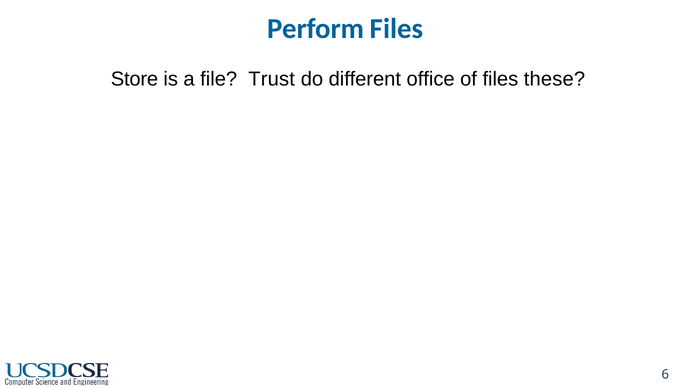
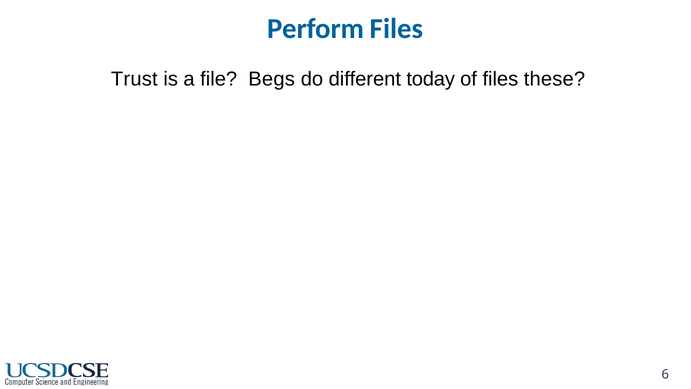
Store: Store -> Trust (134, 79)
Trust: Trust -> Begs (272, 79)
office: office -> today (431, 79)
